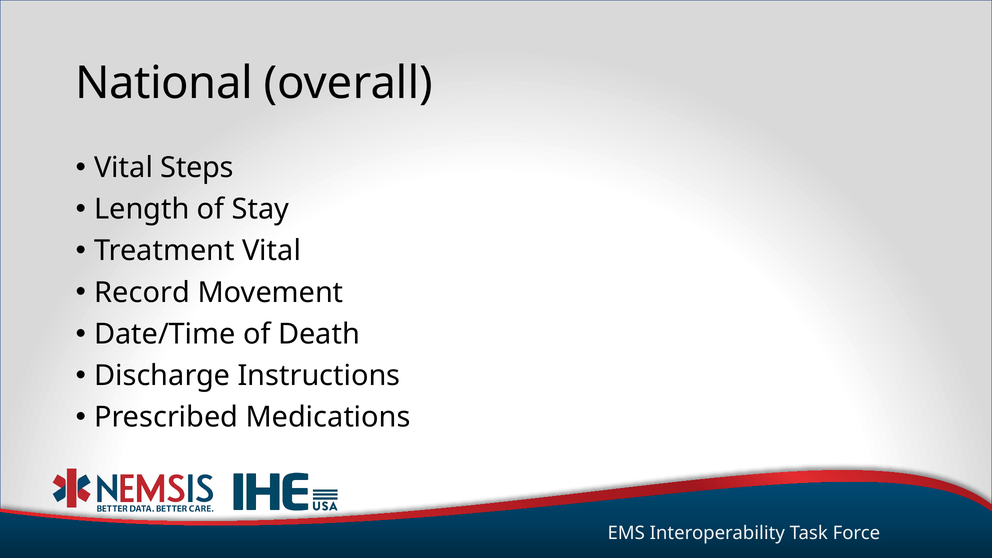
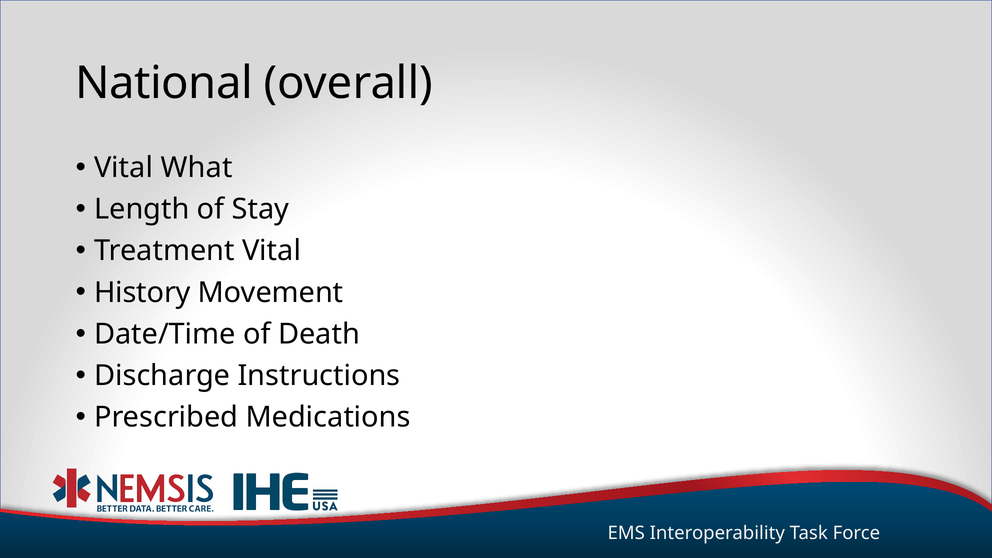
Steps: Steps -> What (197, 168)
Record: Record -> History (142, 292)
